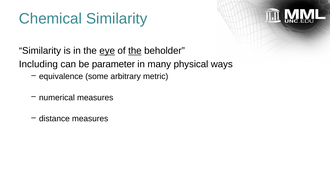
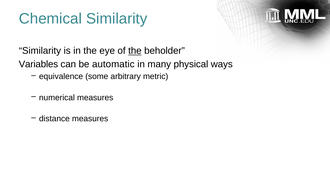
eye underline: present -> none (107, 51)
Including: Including -> Variables (38, 64)
parameter: parameter -> automatic (113, 64)
